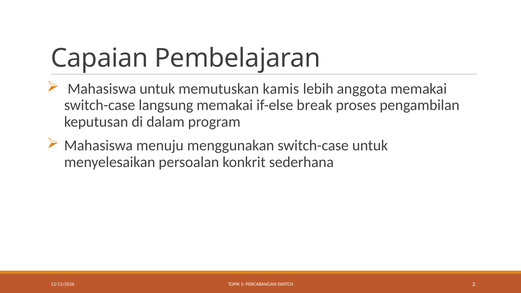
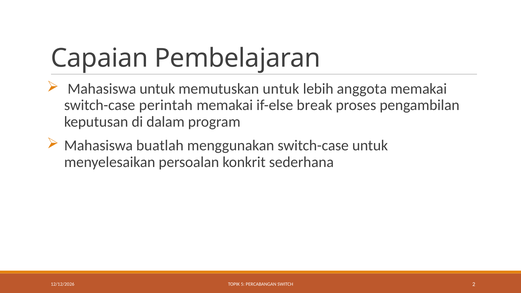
memutuskan kamis: kamis -> untuk (281, 89)
langsung: langsung -> perintah (166, 105)
menuju: menuju -> buatlah (160, 146)
